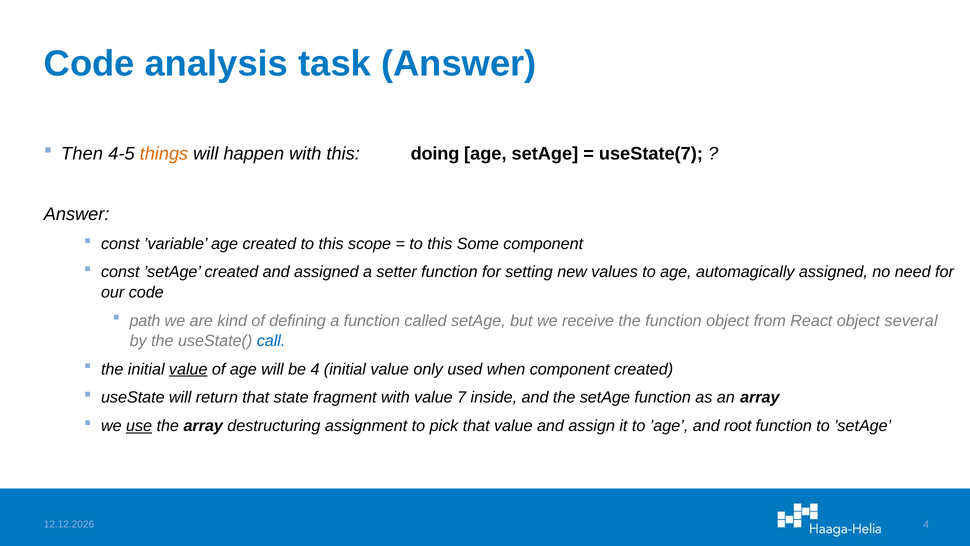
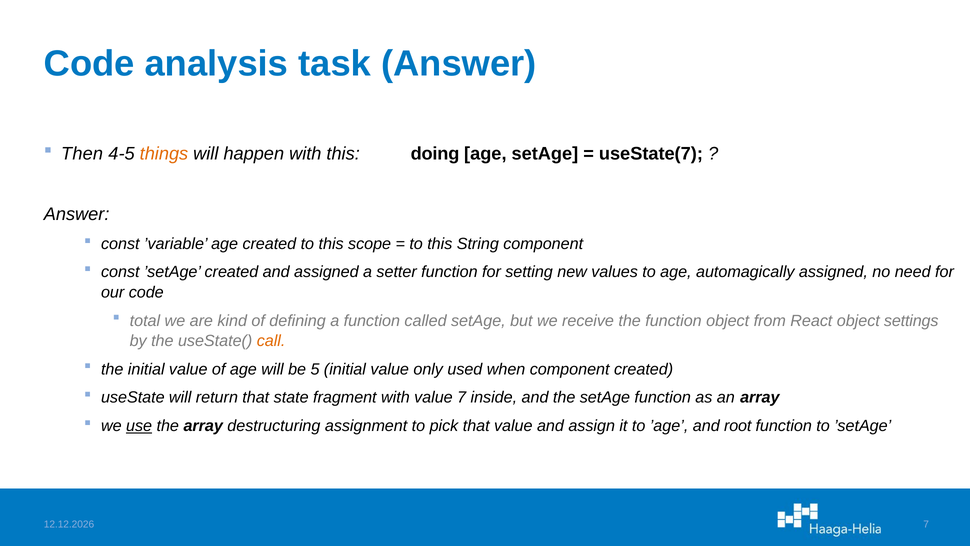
Some: Some -> String (478, 244)
path: path -> total (145, 320)
several: several -> settings (911, 320)
call colour: blue -> orange (271, 341)
value underline: present -> none (188, 369)
be 4: 4 -> 5 (315, 369)
4: 4 -> 7 (926, 524)
